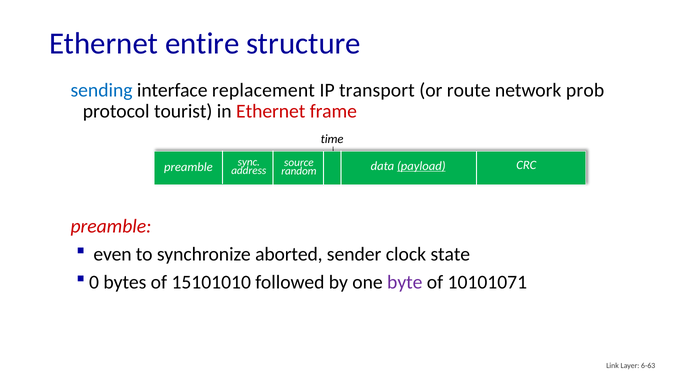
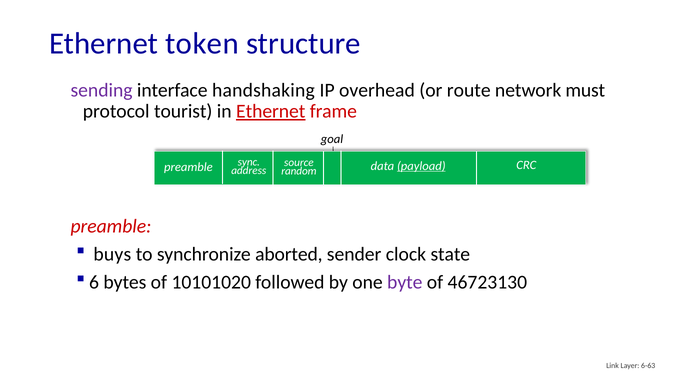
entire: entire -> token (202, 44)
sending colour: blue -> purple (102, 90)
replacement: replacement -> handshaking (263, 90)
transport: transport -> overhead (377, 90)
prob: prob -> must (585, 90)
Ethernet underline: none -> present (271, 111)
time: time -> goal (332, 139)
even: even -> buys (112, 255)
0: 0 -> 6 (94, 283)
15101010: 15101010 -> 10101020 (211, 283)
10101071: 10101071 -> 46723130 (487, 283)
